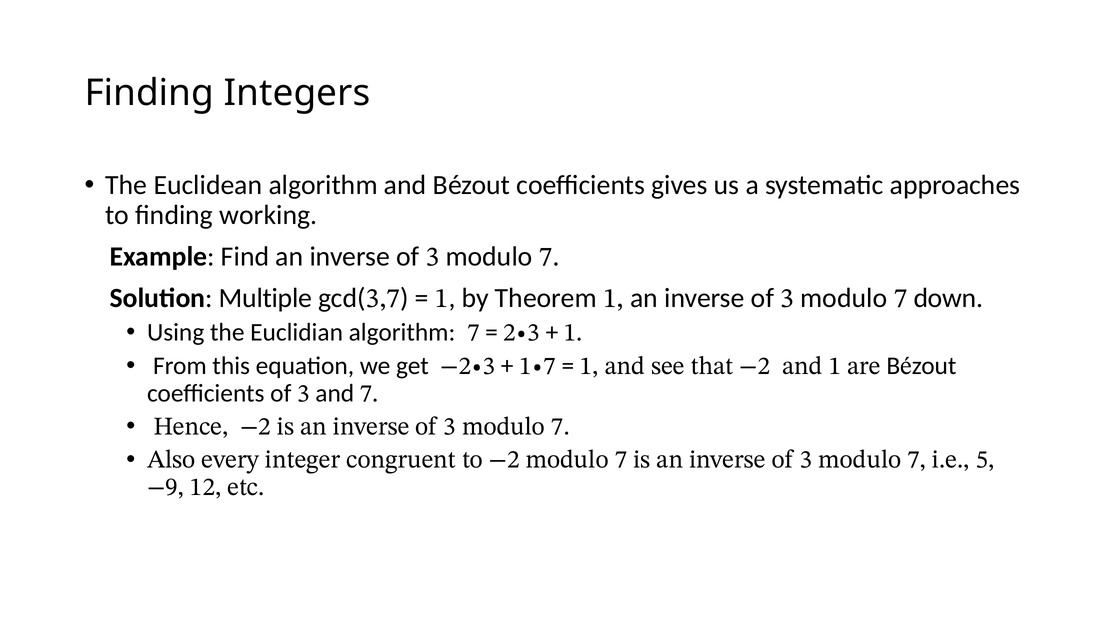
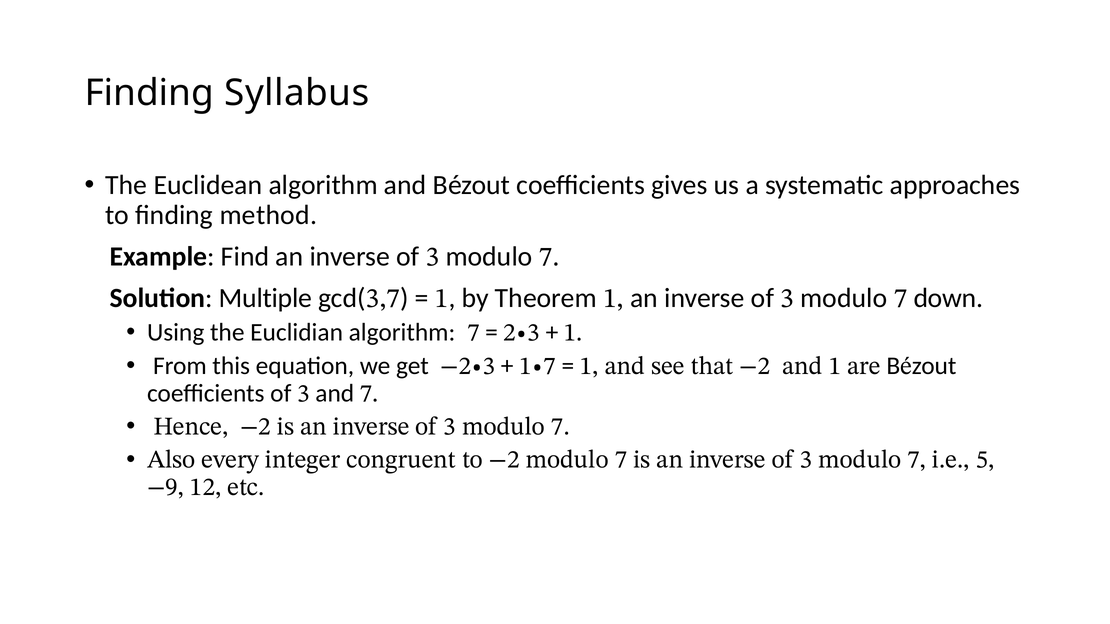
Integers: Integers -> Syllabus (297, 93)
working: working -> method (268, 215)
